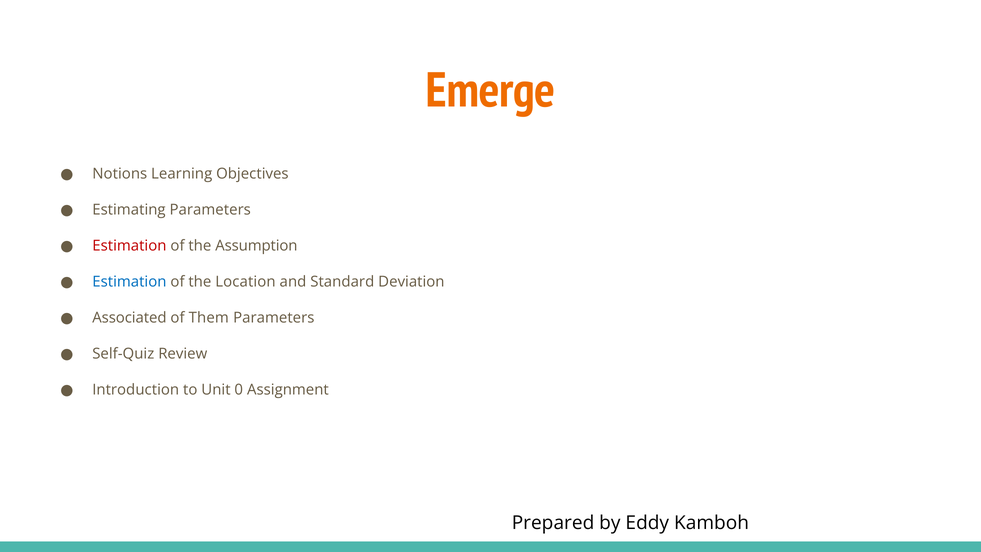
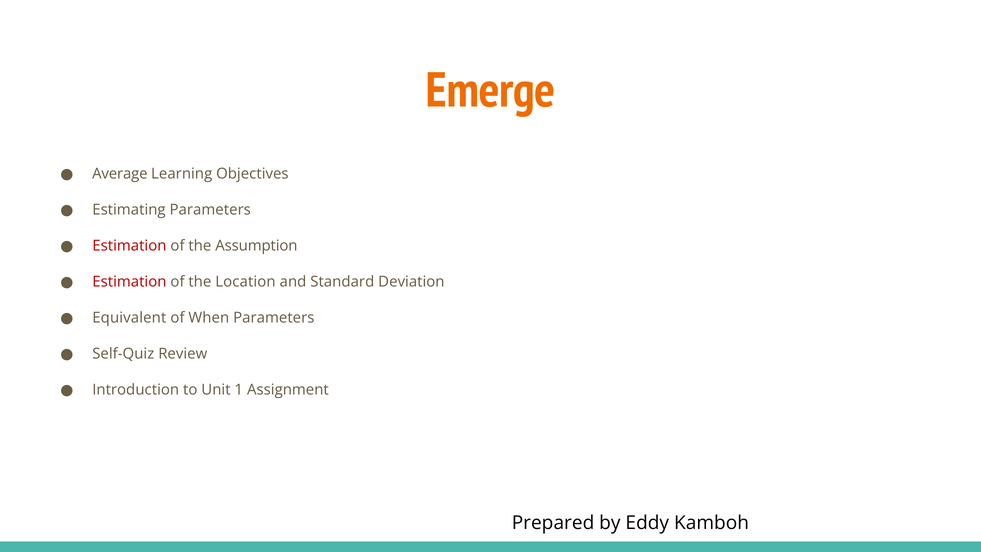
Notions: Notions -> Average (120, 174)
Estimation colour: blue -> red (129, 282)
Associated: Associated -> Equivalent (129, 318)
Them: Them -> When (209, 318)
0: 0 -> 1 (239, 390)
